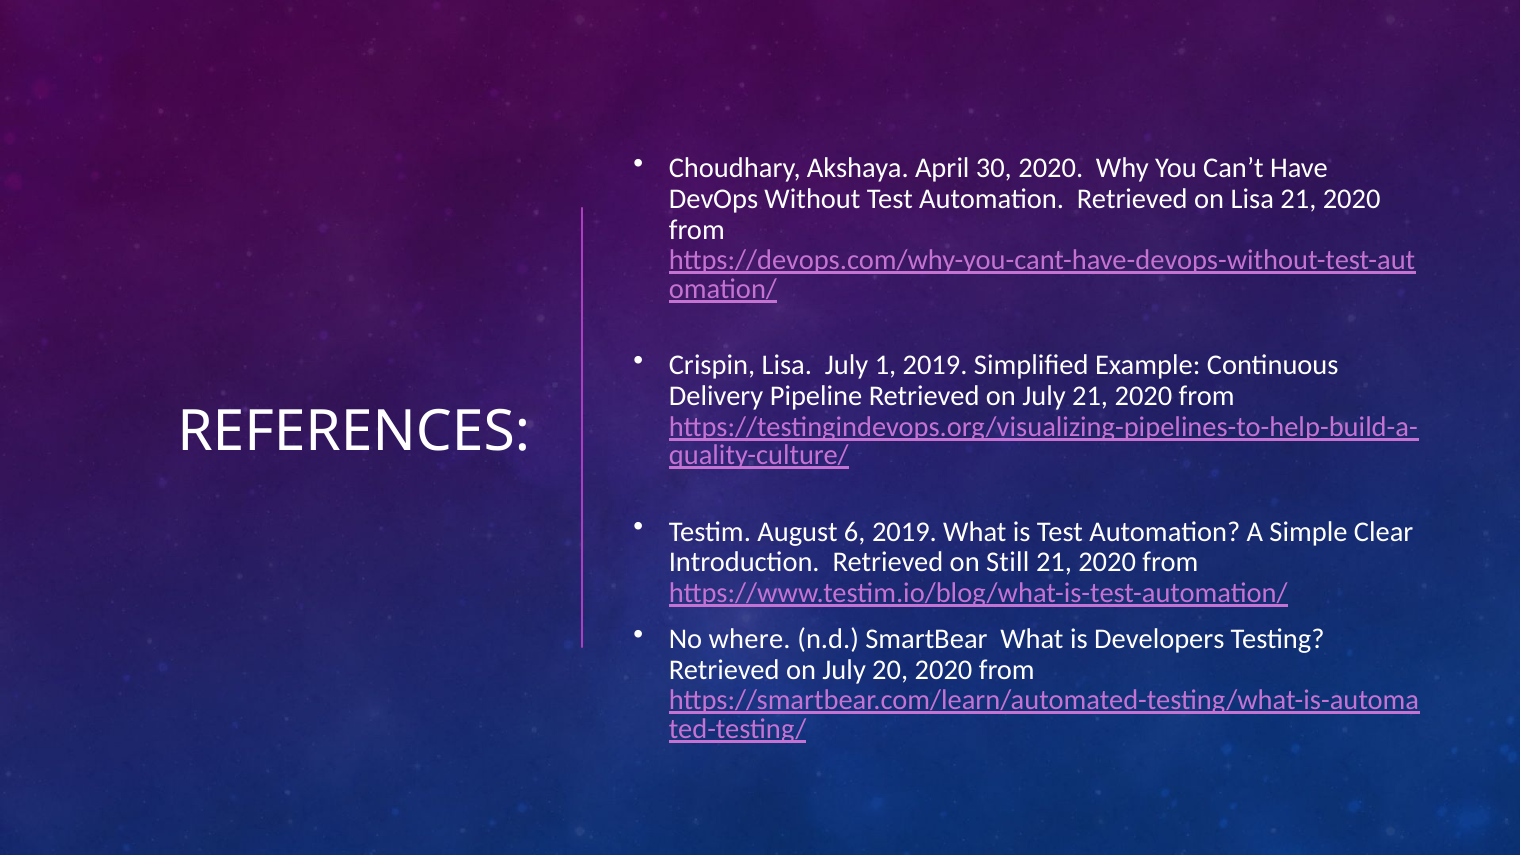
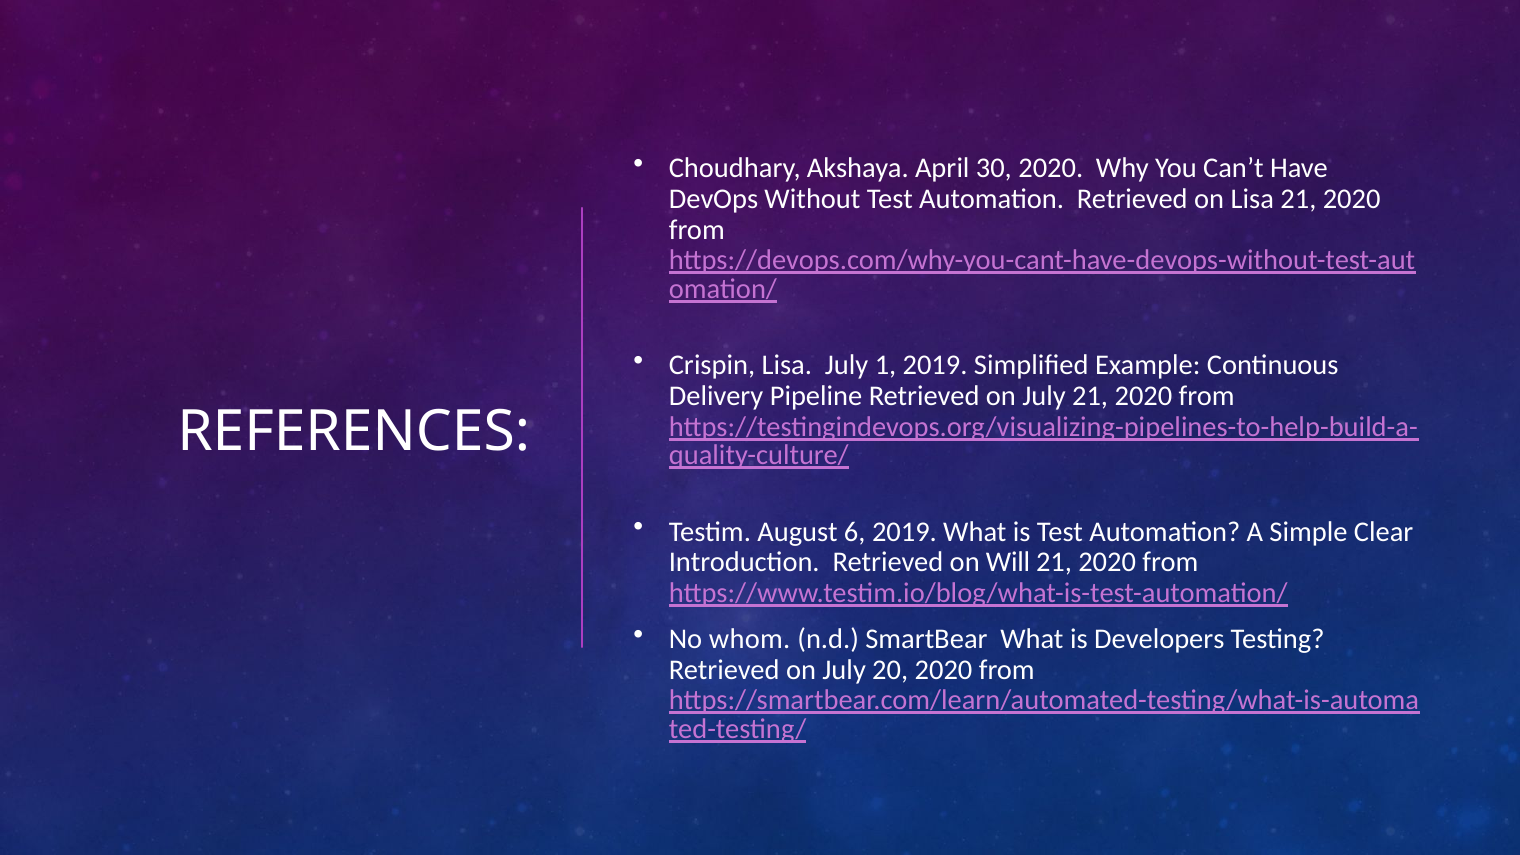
Still: Still -> Will (1008, 563)
where: where -> whom (750, 639)
